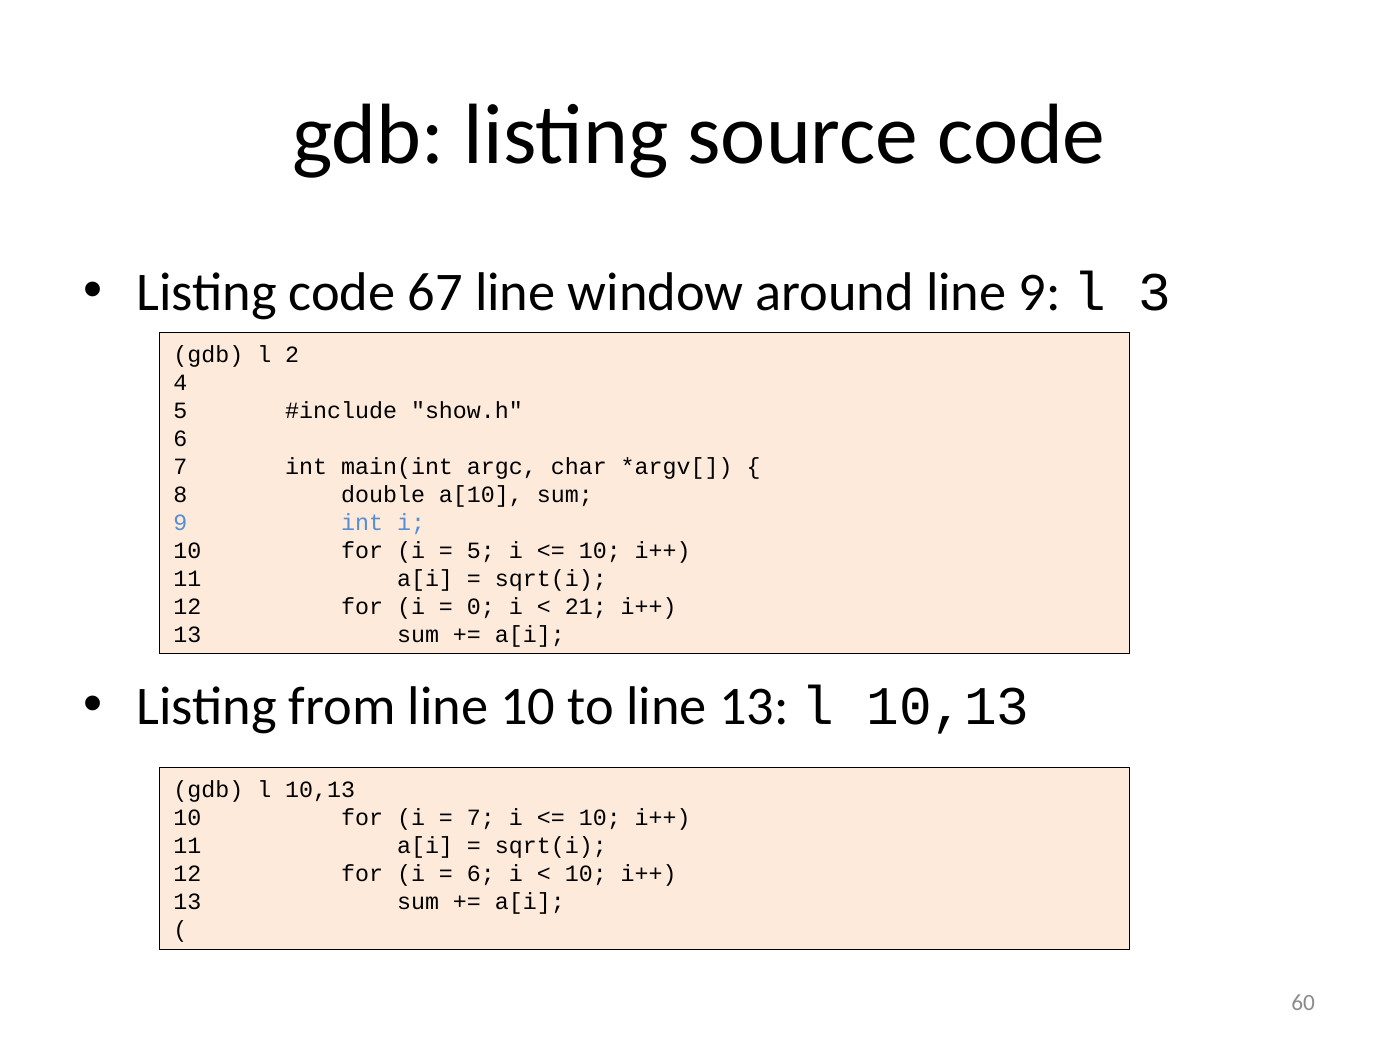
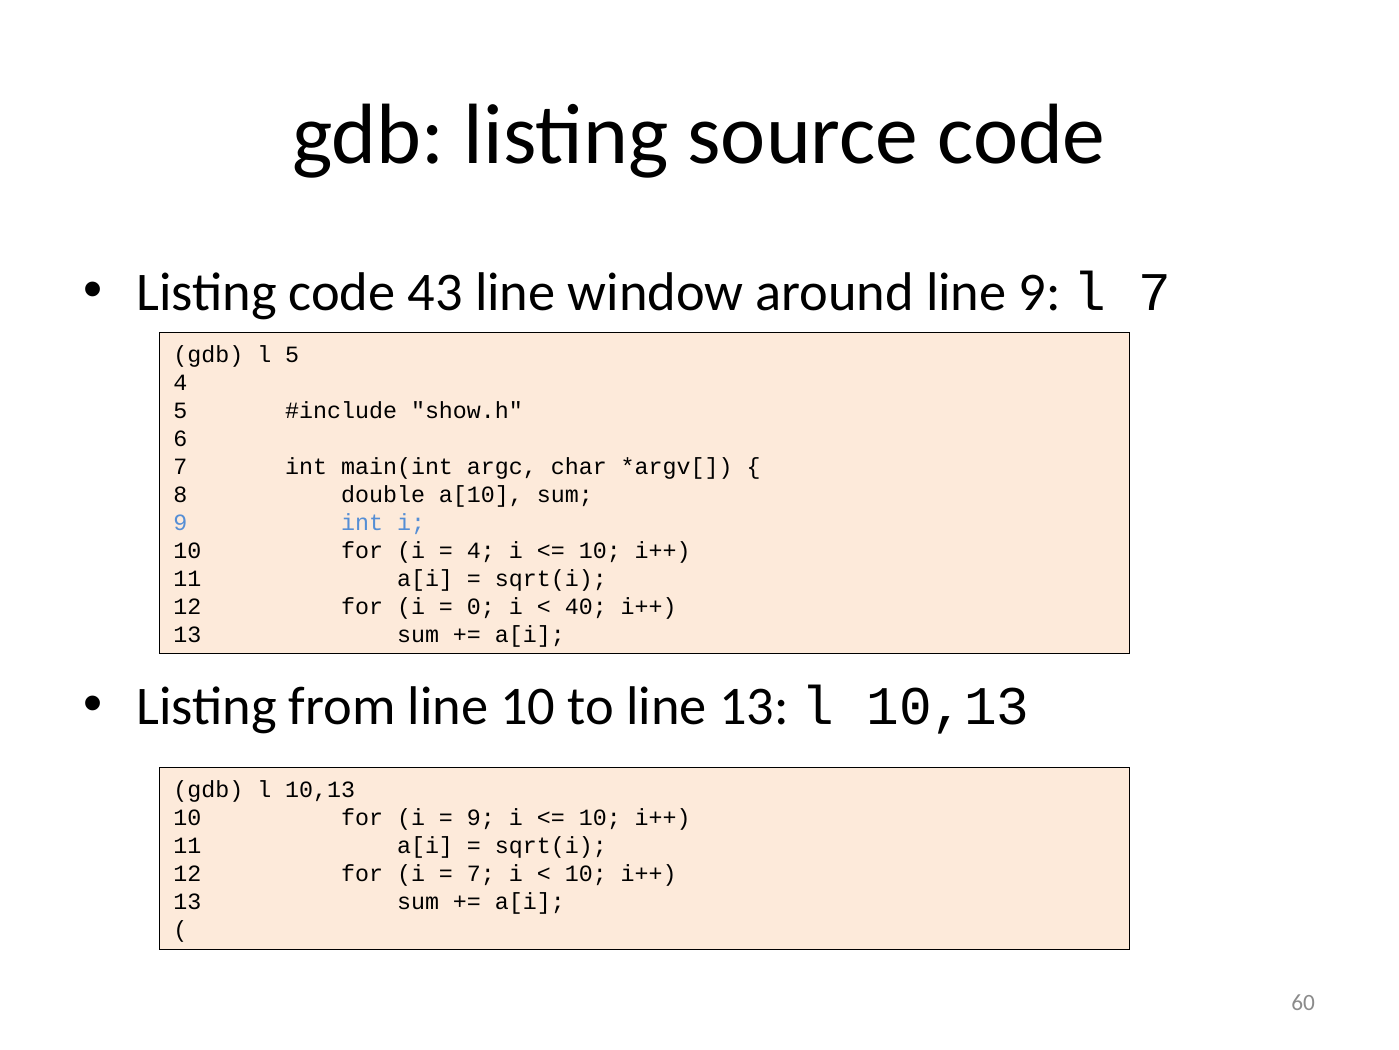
67: 67 -> 43 (435, 293)
l 3: 3 -> 7 (1155, 293)
l 2: 2 -> 5 (292, 354)
5: 5 -> 4 (481, 550)
21: 21 -> 40 (586, 606)
7: 7 -> 9 (481, 817)
6: 6 -> 7 (481, 873)
